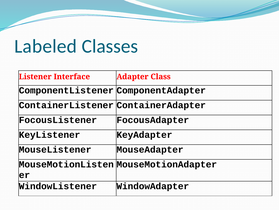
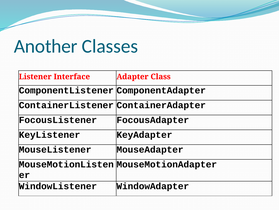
Labeled: Labeled -> Another (46, 46)
